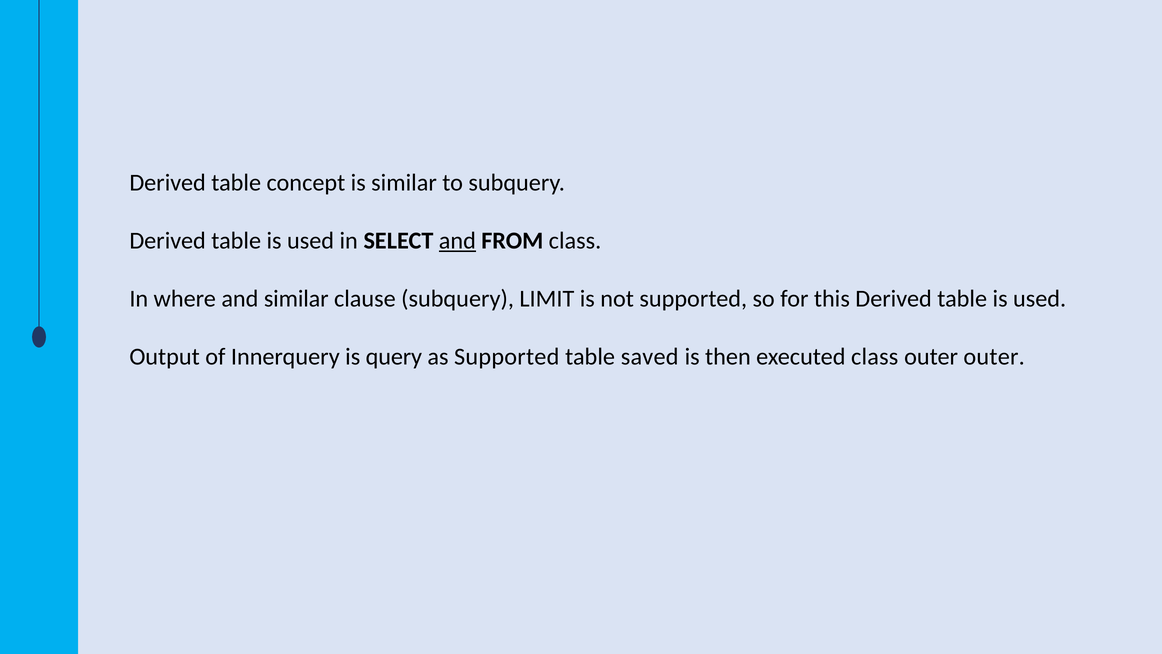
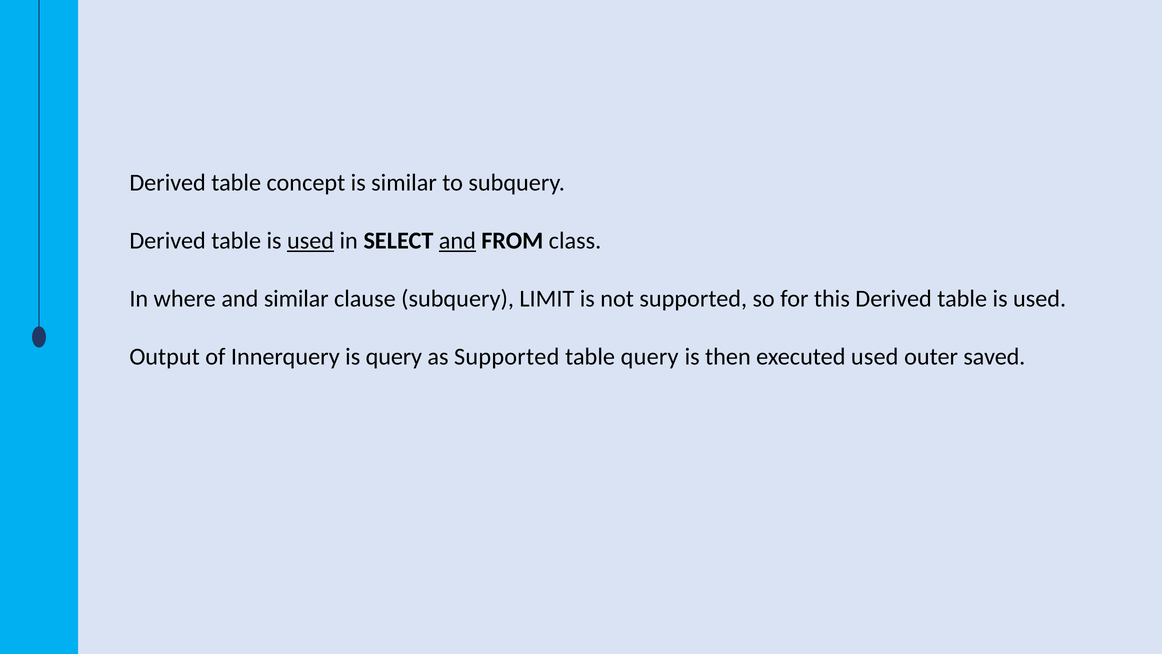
used underline: none -> present (311, 241)
table saved: saved -> query (650, 357)
executed class: class -> used (875, 357)
outer outer: outer -> saved (994, 357)
